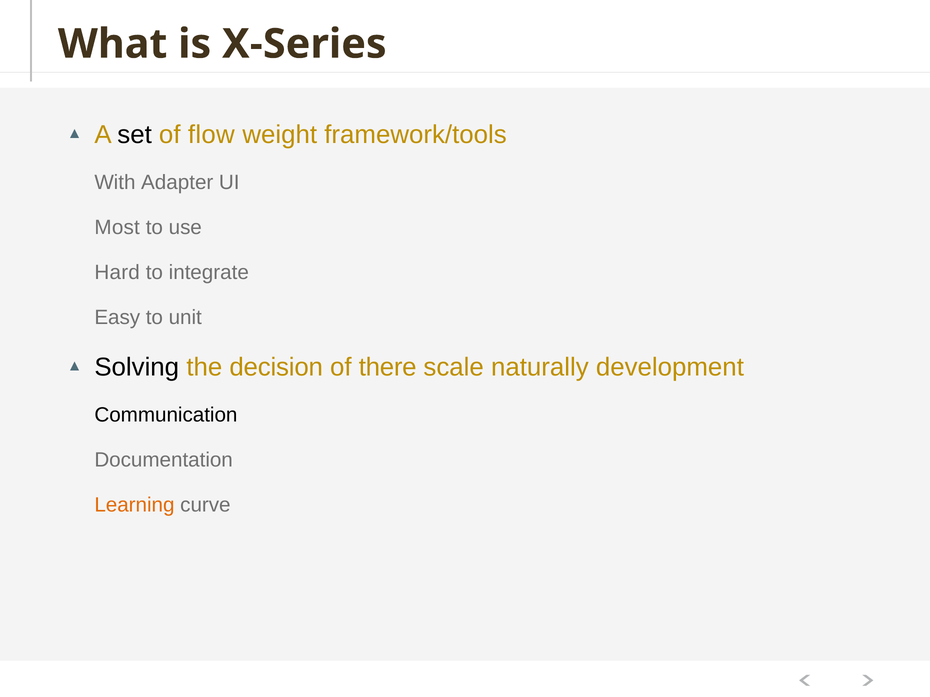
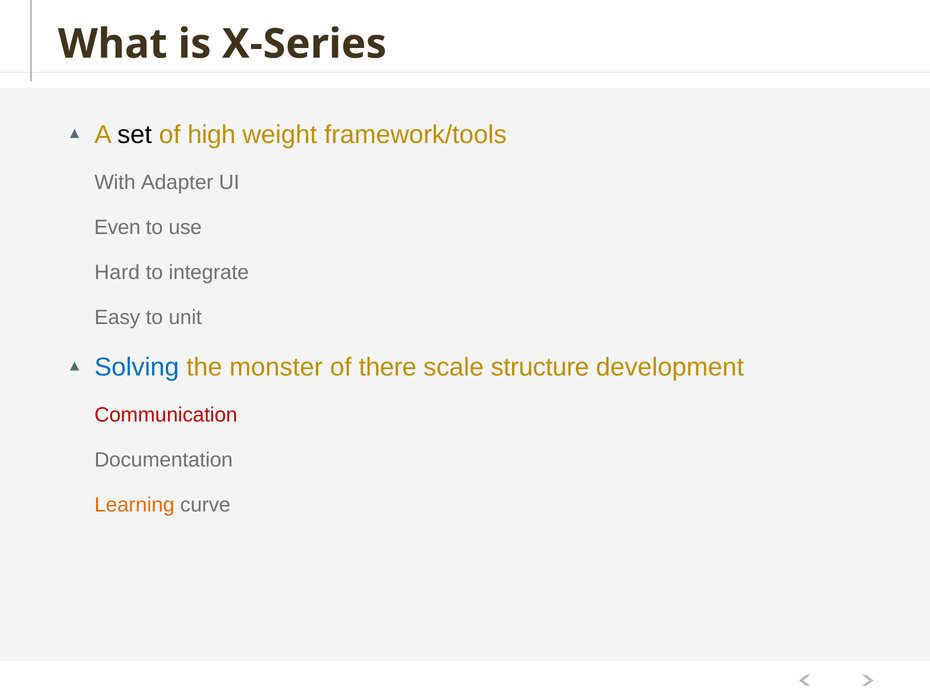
flow: flow -> high (212, 135)
Most: Most -> Even (117, 228)
Solving colour: black -> blue (137, 368)
decision: decision -> monster (276, 368)
naturally: naturally -> structure (540, 368)
Communication colour: black -> red (166, 415)
